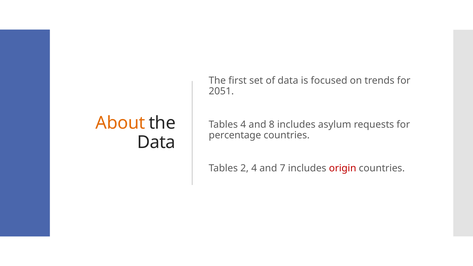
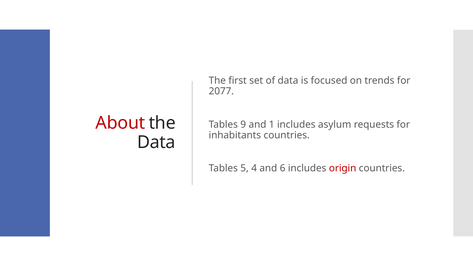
2051: 2051 -> 2077 (221, 91)
About colour: orange -> red (120, 123)
Tables 4: 4 -> 9 (243, 125)
8: 8 -> 1 (272, 125)
percentage: percentage -> inhabitants (235, 135)
2: 2 -> 5 (245, 168)
7: 7 -> 6 (283, 168)
